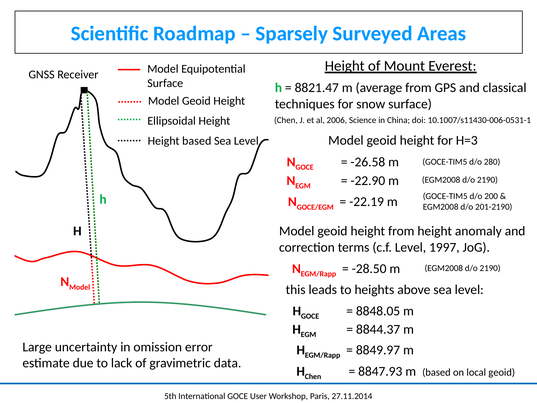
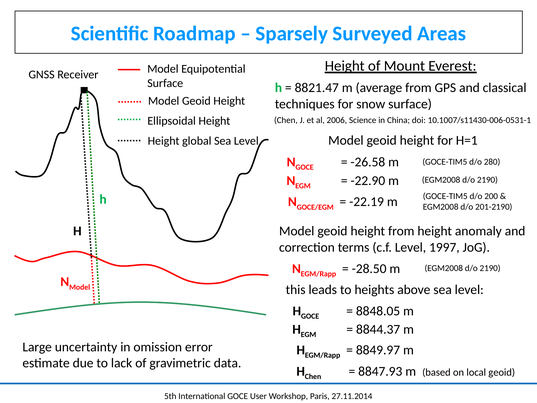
H=3: H=3 -> H=1 (467, 140)
Height based: based -> global (197, 141)
